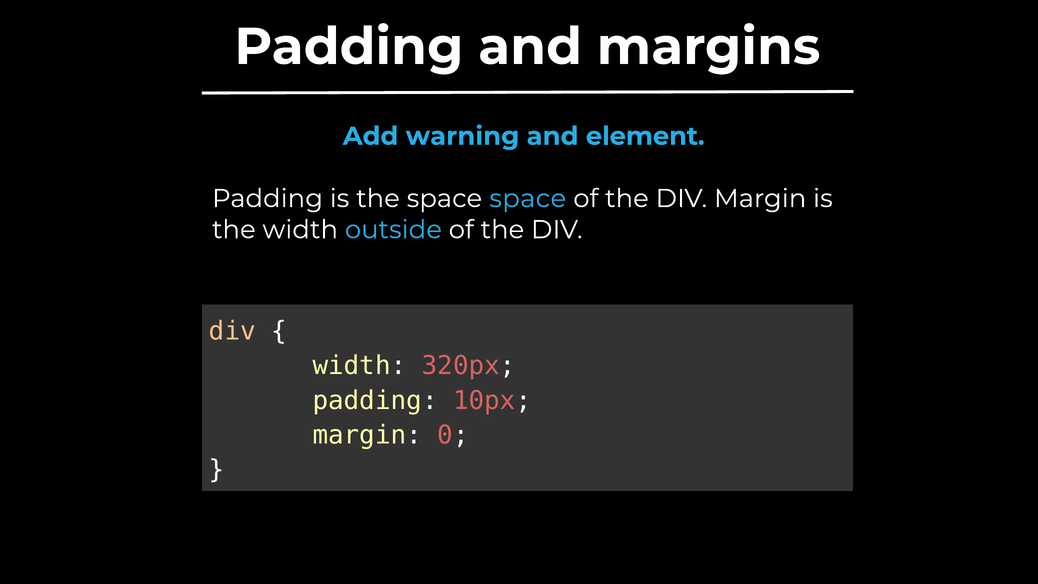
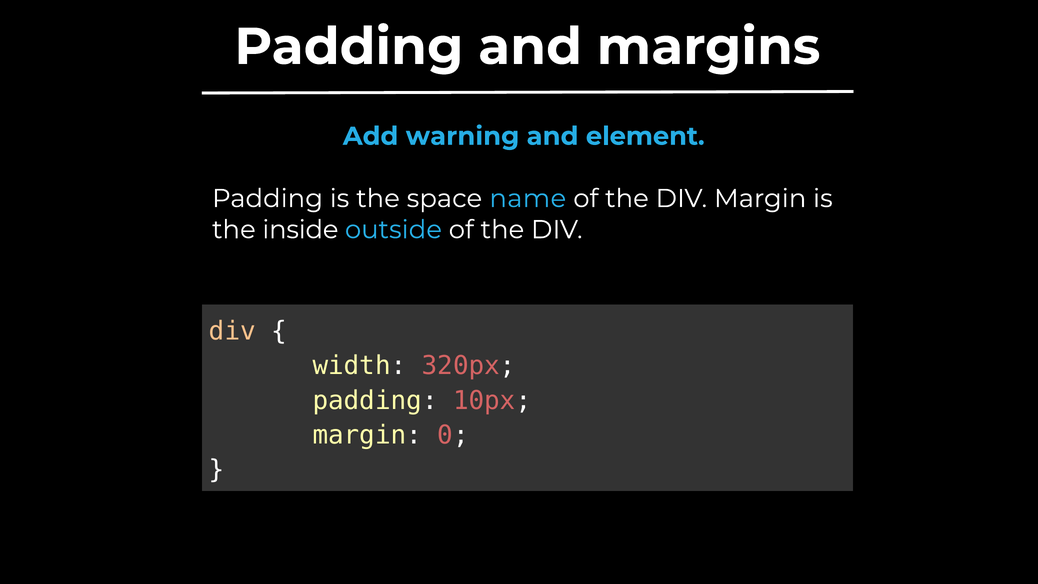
space space: space -> name (528, 199)
the width: width -> inside (300, 230)
